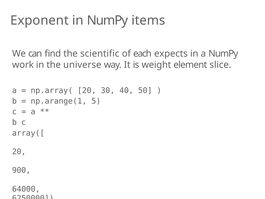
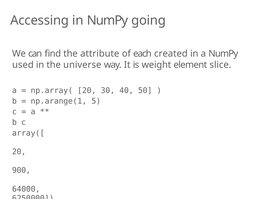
Exponent: Exponent -> Accessing (40, 20)
items: items -> going (148, 20)
scientific: scientific -> attribute (100, 54)
expects: expects -> created (171, 54)
work: work -> used (23, 65)
